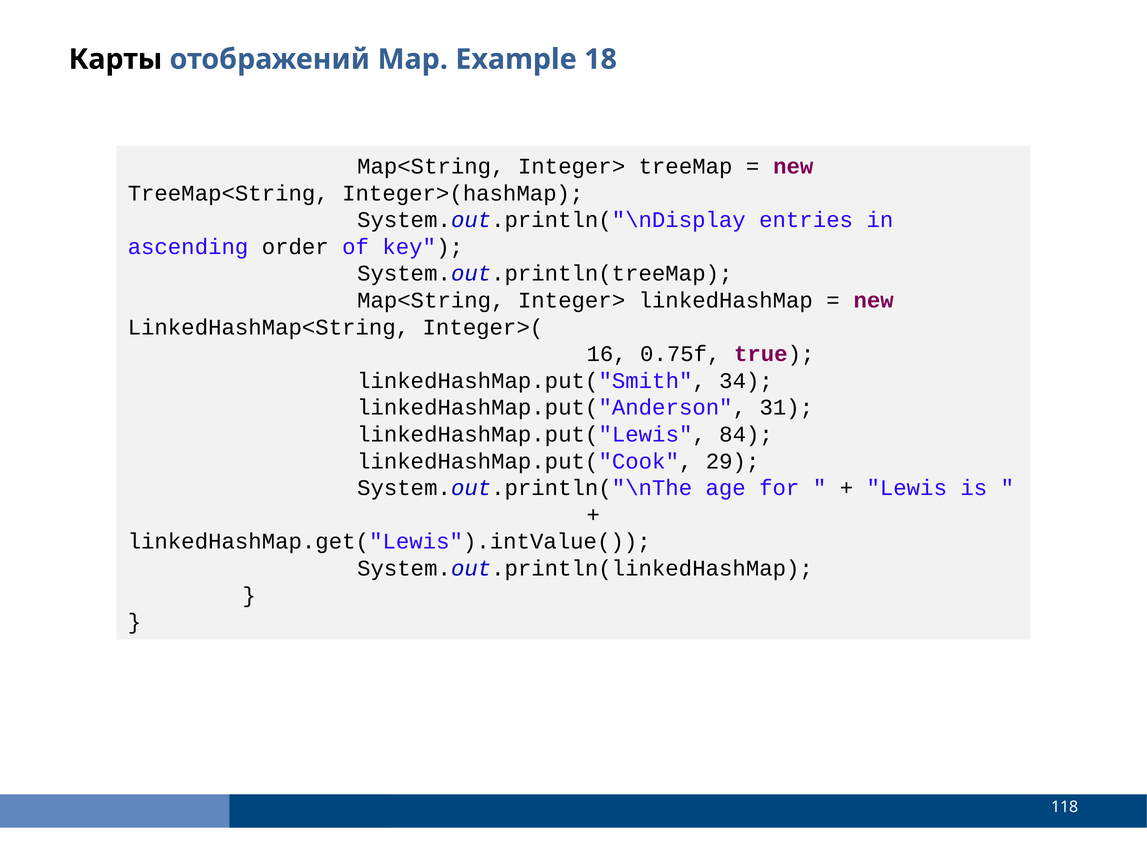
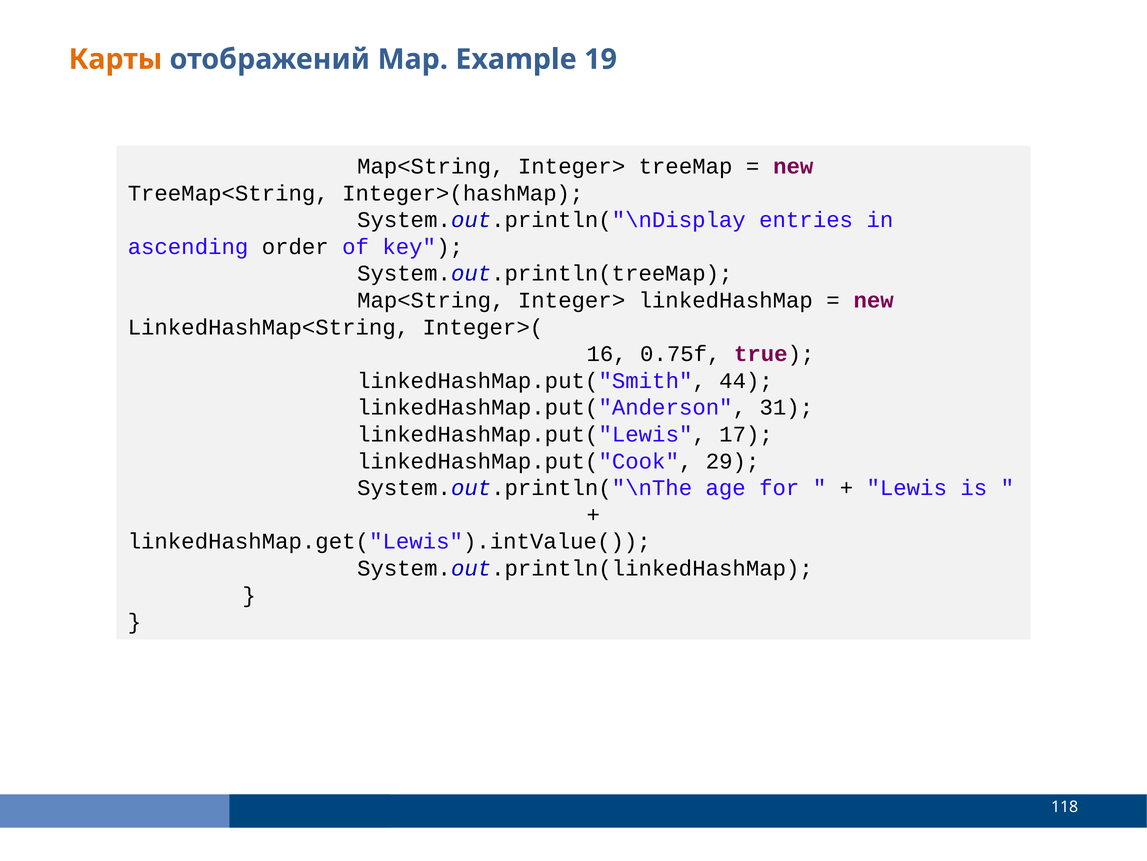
Карты colour: black -> orange (115, 59)
18: 18 -> 19 (601, 59)
34: 34 -> 44 (746, 380)
84: 84 -> 17 (746, 434)
